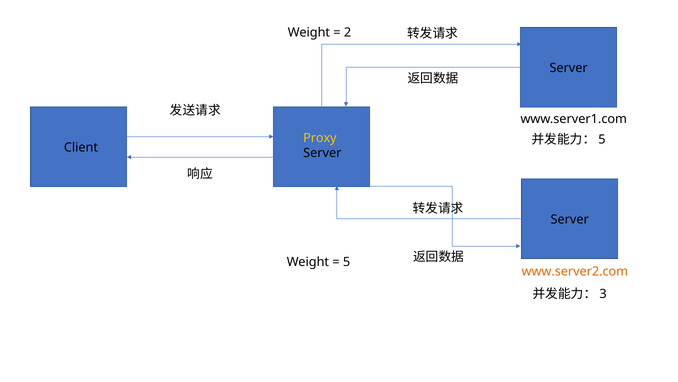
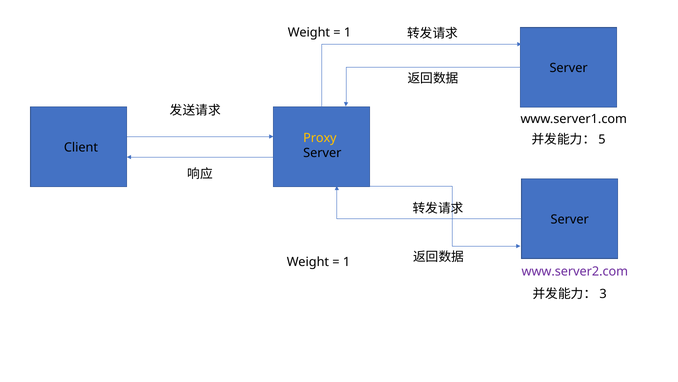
2: 2 -> 1 (348, 33)
5: 5 -> 1 (347, 261)
www.server2.com colour: orange -> purple (575, 271)
